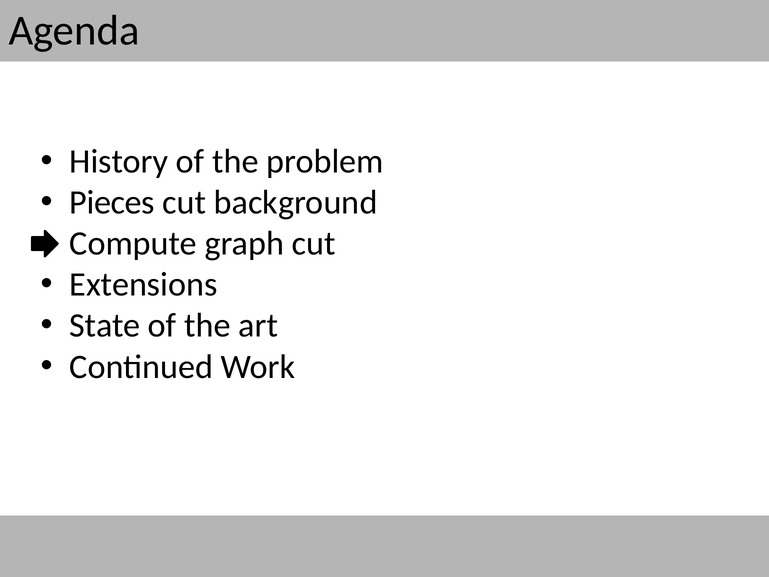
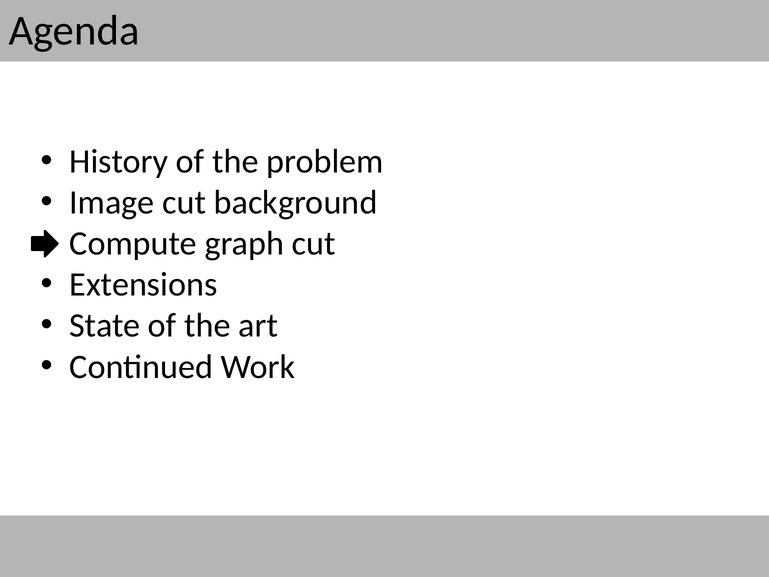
Pieces: Pieces -> Image (112, 202)
